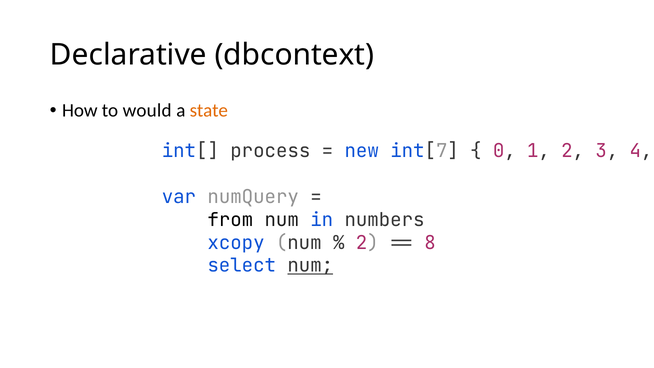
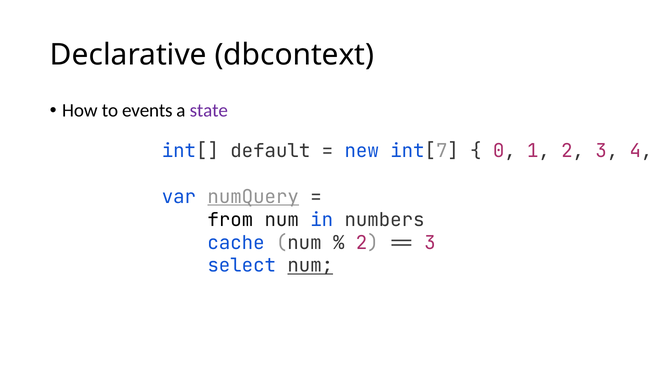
would: would -> events (147, 111)
state colour: orange -> purple (209, 111)
process: process -> default (270, 151)
numQuery underline: none -> present (253, 197)
xcopy: xcopy -> cache (236, 243)
8: 8 -> 3 (430, 243)
